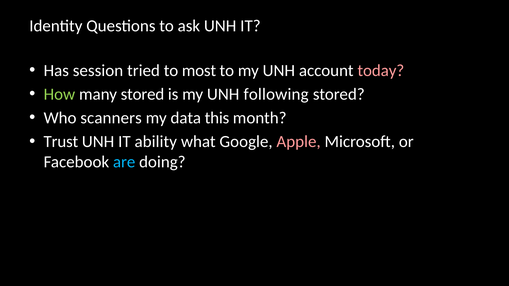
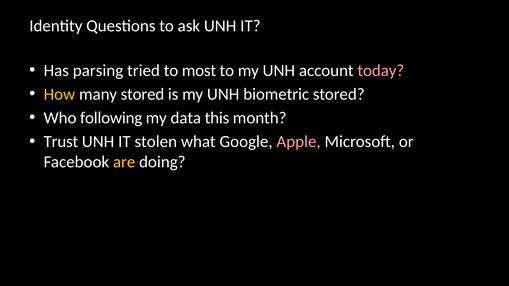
session: session -> parsing (98, 71)
How colour: light green -> yellow (59, 94)
following: following -> biometric (276, 94)
scanners: scanners -> following (111, 118)
ability: ability -> stolen (156, 142)
are colour: light blue -> yellow (124, 162)
